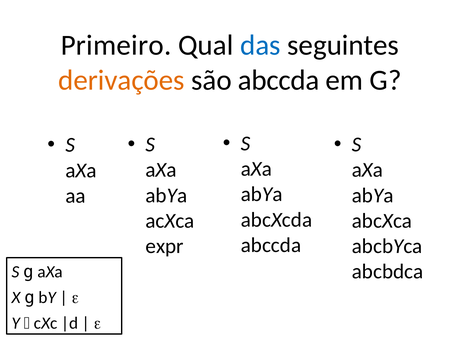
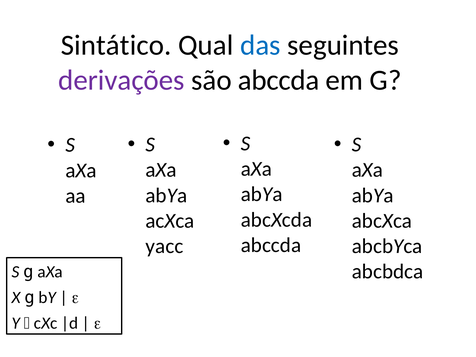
Primeiro: Primeiro -> Sintático (116, 45)
derivações colour: orange -> purple (121, 80)
expr: expr -> yacc (165, 246)
